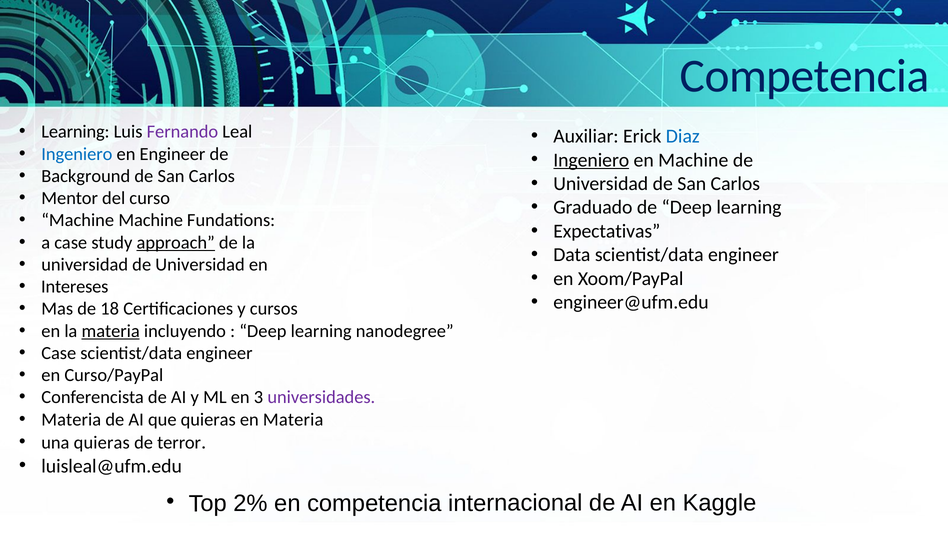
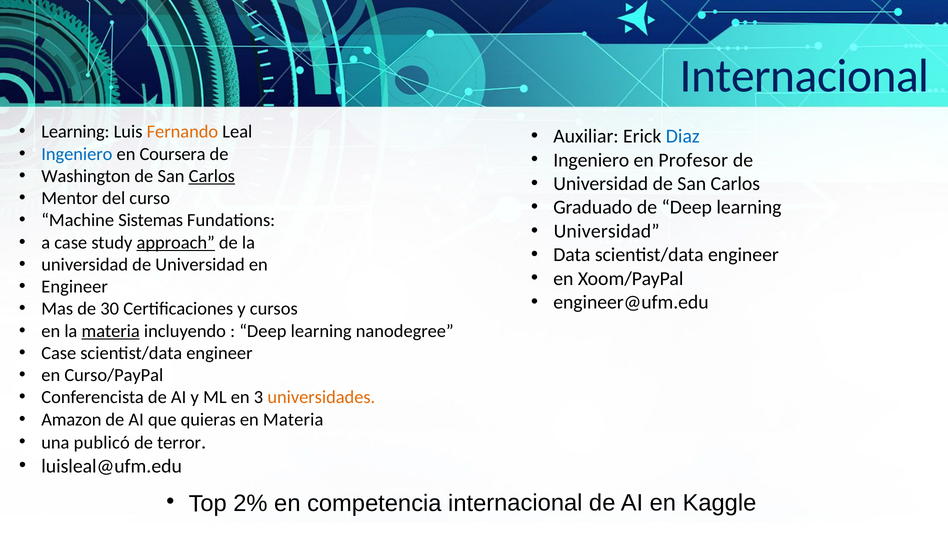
Competencia: Competencia -> Internacional (805, 76)
Fernando colour: purple -> orange (182, 132)
en Engineer: Engineer -> Coursera (173, 154)
Ingeniero underline: present -> none (591, 160)
en Machine: Machine -> Profesor (693, 160)
Background: Background -> Washington (86, 176)
Carlos underline: none -> present (212, 176)
Machine Machine: Machine -> Sistemas (151, 220)
Expectativas: Expectativas -> Universidad (607, 231)
Intereses: Intereses -> Engineer (75, 287)
18: 18 -> 30 (110, 309)
universidades colour: purple -> orange (321, 398)
Materia: Materia -> Amazon (71, 420)
una quieras: quieras -> publicó (102, 443)
